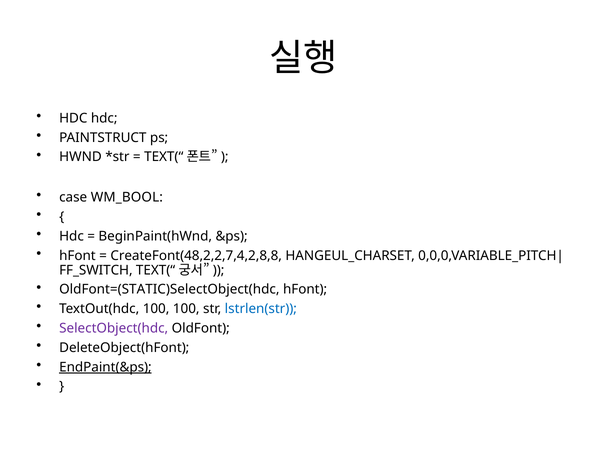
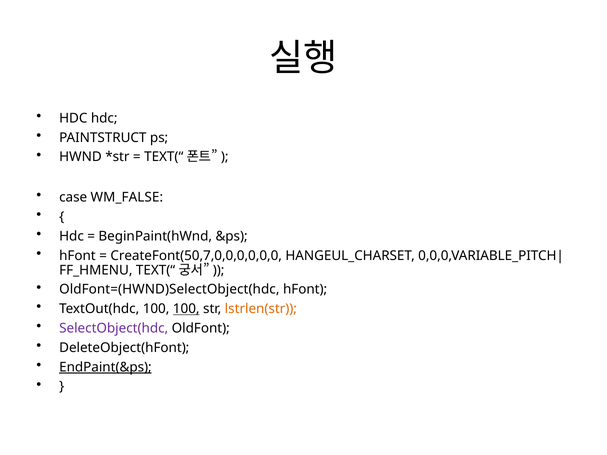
WM_BOOL: WM_BOOL -> WM_FALSE (127, 198)
CreateFont(48,2,2,7,4,2,8,8: CreateFont(48,2,2,7,4,2,8,8 -> CreateFont(50,7,0,0,0,0,0,0 (196, 256)
FF_SWITCH: FF_SWITCH -> FF_HMENU (96, 270)
OldFont=(STATIC)SelectObject(hdc: OldFont=(STATIC)SelectObject(hdc -> OldFont=(HWND)SelectObject(hdc (169, 290)
100 underline: none -> present (186, 309)
lstrlen(str colour: blue -> orange (261, 309)
